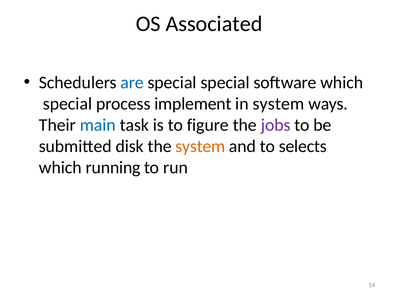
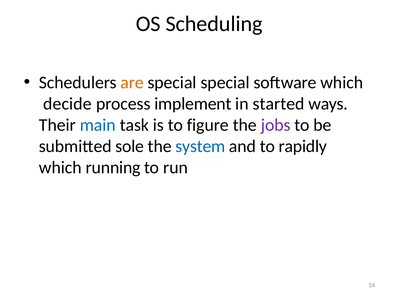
Associated: Associated -> Scheduling (214, 24)
are colour: blue -> orange (132, 83)
special: special -> decide (67, 104)
in system: system -> started (278, 104)
disk: disk -> sole (130, 146)
system colour: orange -> blue (200, 146)
selects: selects -> rapidly (303, 146)
